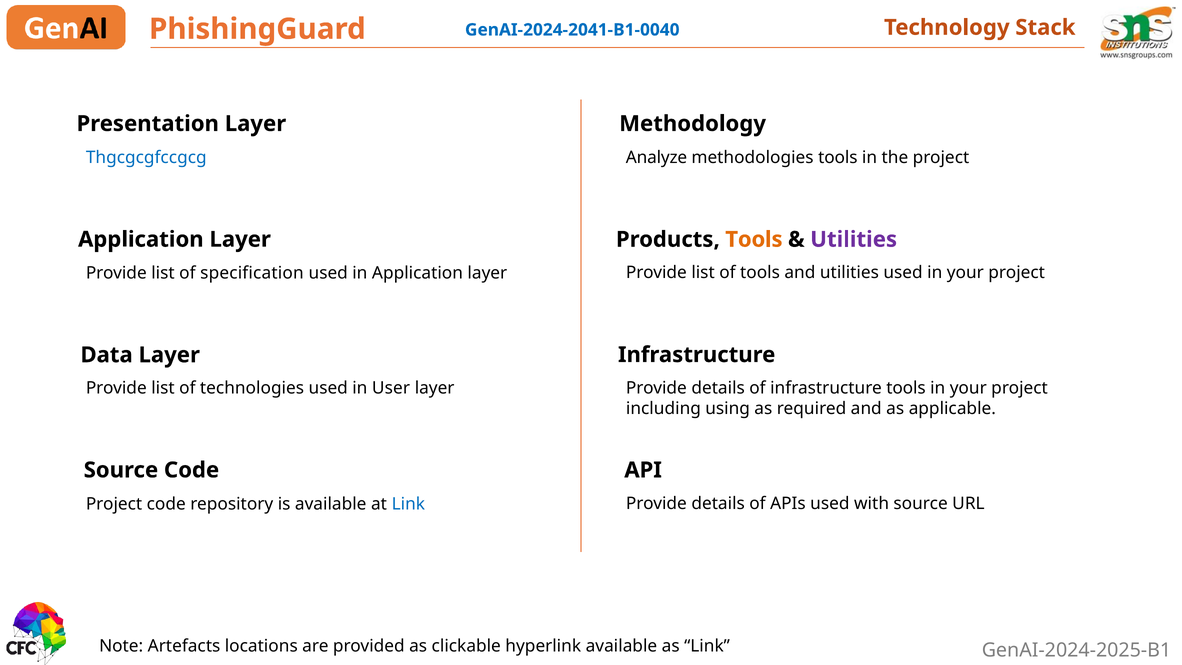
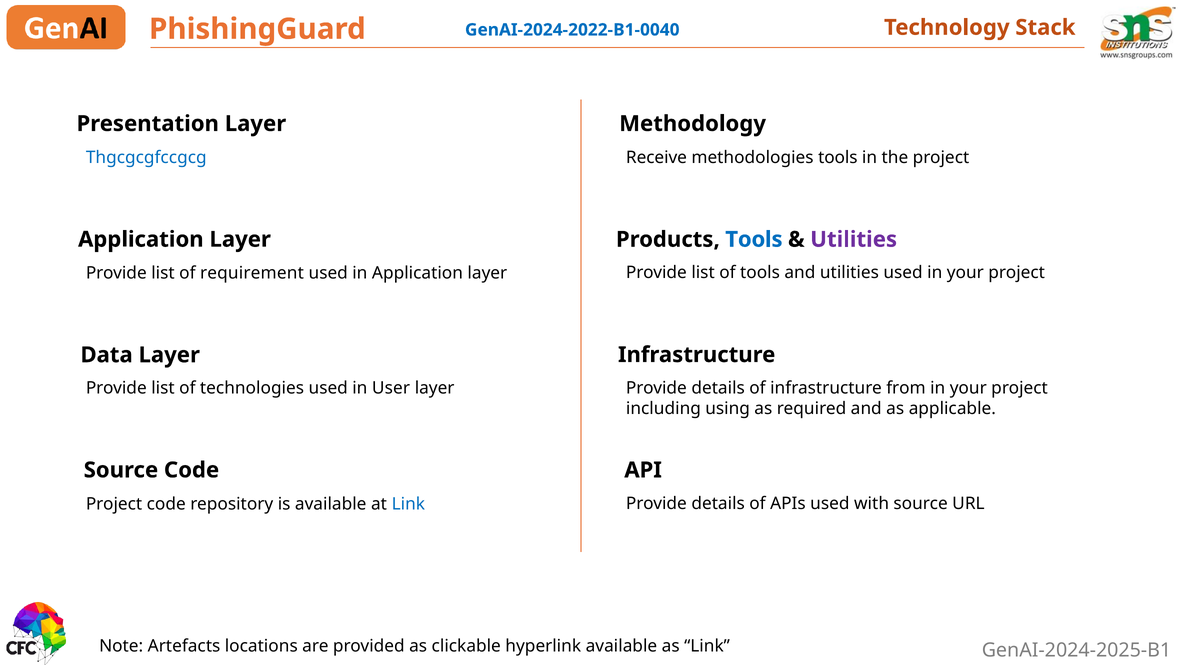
GenAI-2024-2041-B1-0040: GenAI-2024-2041-B1-0040 -> GenAI-2024-2022-B1-0040 (572, 30)
Analyze: Analyze -> Receive (656, 157)
Tools colour: orange -> blue (754, 239)
specification: specification -> requirement (252, 273)
infrastructure tools: tools -> from (906, 388)
